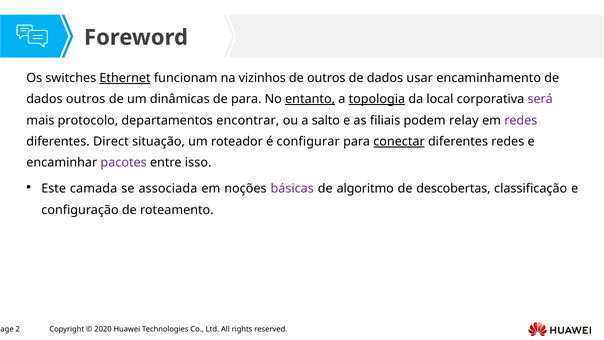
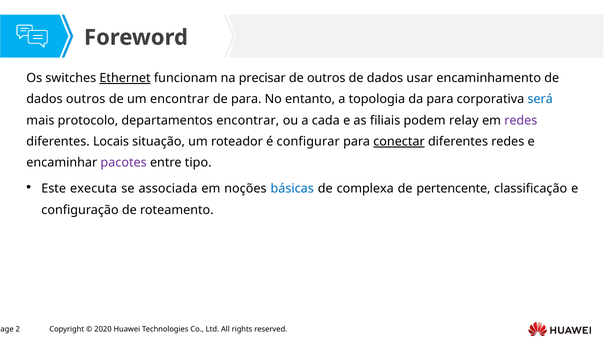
vizinhos: vizinhos -> precisar (262, 78)
um dinâmicas: dinâmicas -> encontrar (180, 99)
entanto underline: present -> none (310, 99)
topologia underline: present -> none (377, 99)
da local: local -> para (440, 99)
será colour: purple -> blue (540, 99)
salto: salto -> cada (326, 120)
Direct: Direct -> Locais (111, 141)
isso: isso -> tipo (198, 163)
camada: camada -> executa (94, 189)
básicas colour: purple -> blue (292, 189)
algoritmo: algoritmo -> complexa (365, 189)
descobertas: descobertas -> pertencente (453, 189)
